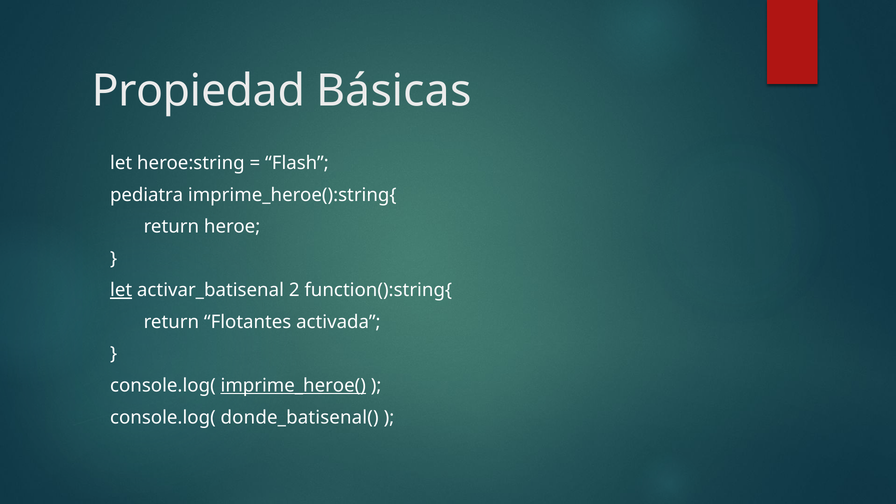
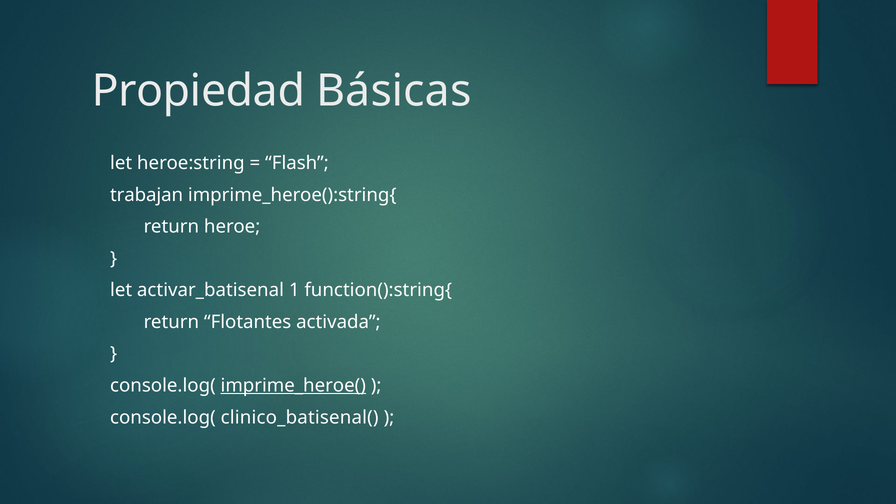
pediatra: pediatra -> trabajan (147, 195)
let underline: present -> none (121, 290)
2: 2 -> 1 (294, 290)
donde_batisenal(: donde_batisenal( -> clinico_batisenal( (300, 417)
